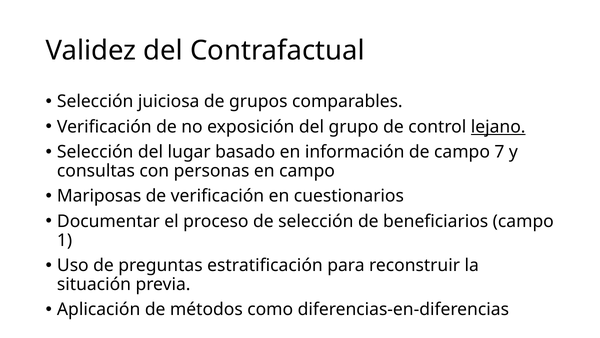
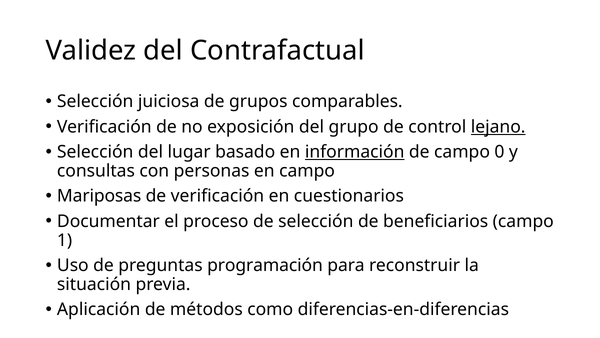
información underline: none -> present (355, 152)
7: 7 -> 0 (499, 152)
estratificación: estratificación -> programación (265, 265)
